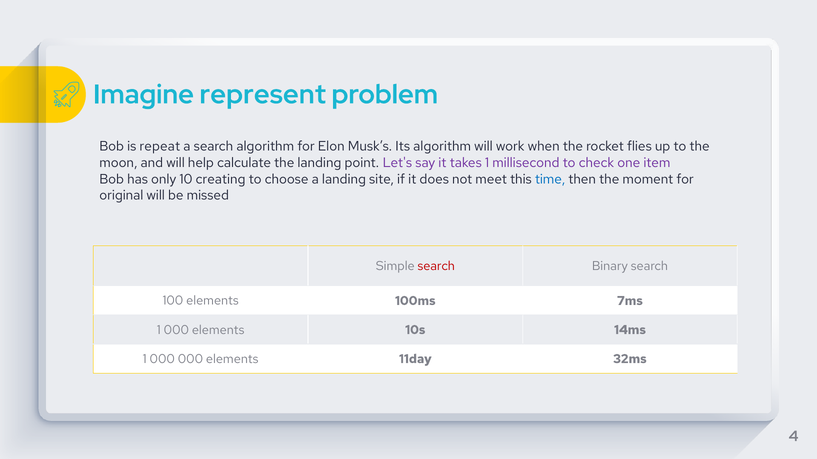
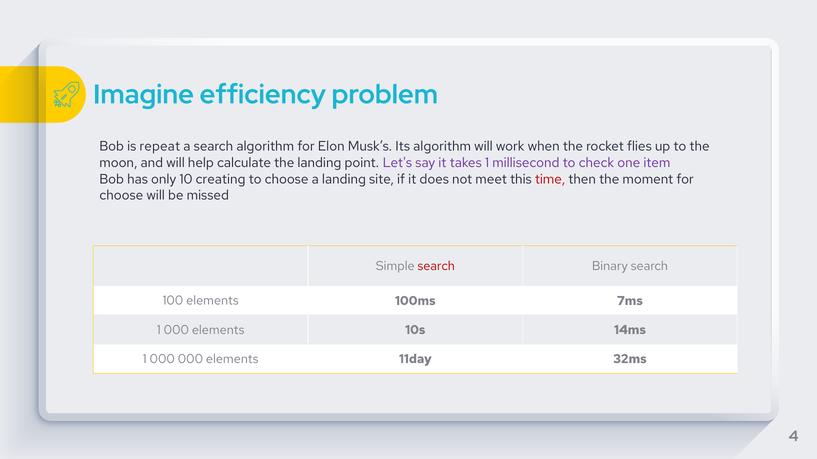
represent: represent -> efficiency (263, 94)
time colour: blue -> red (550, 179)
original: original -> choose (121, 196)
